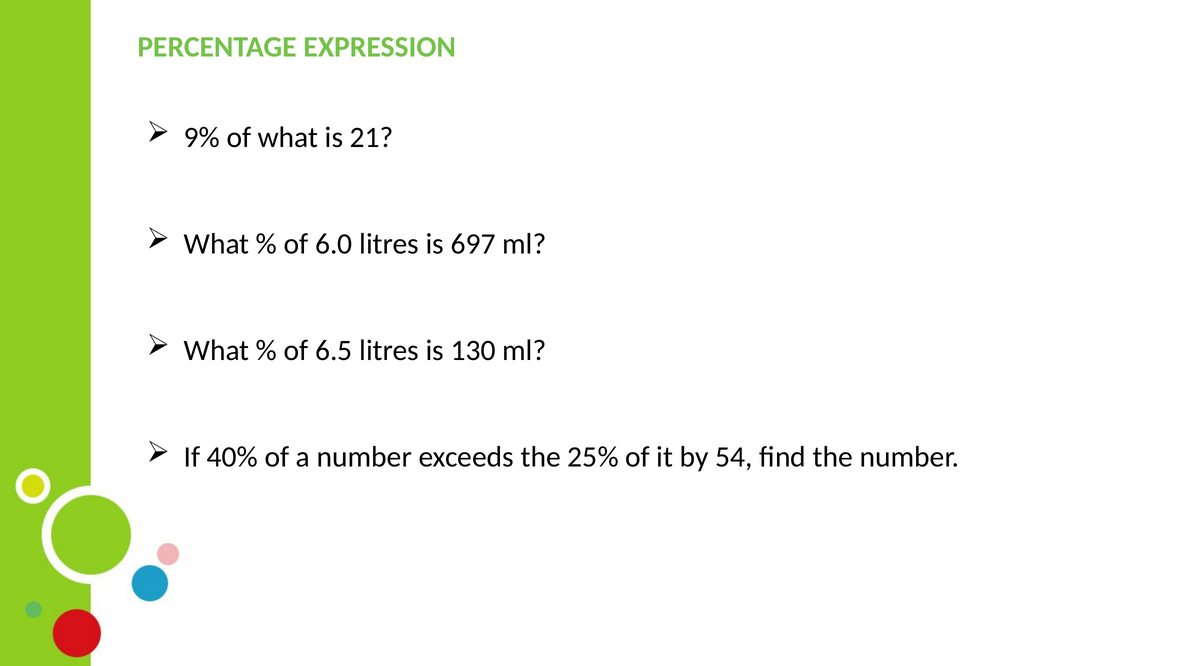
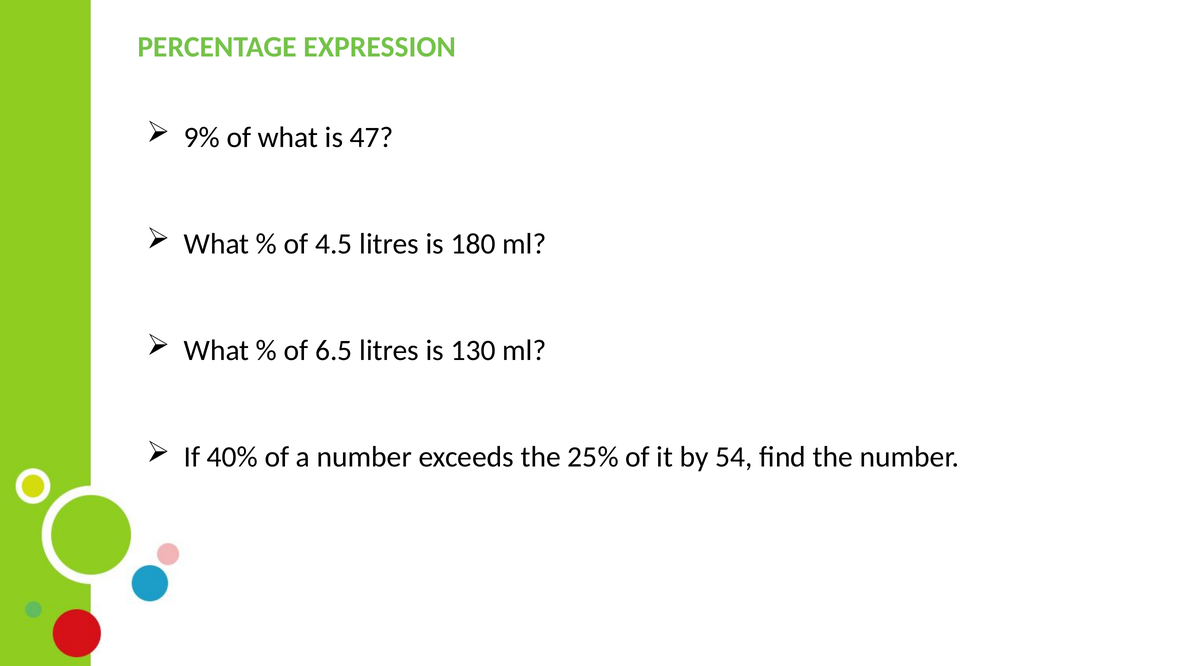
21: 21 -> 47 (372, 137)
6.0: 6.0 -> 4.5 (334, 244)
697: 697 -> 180 (473, 244)
